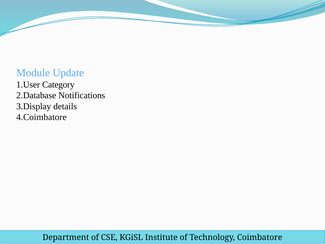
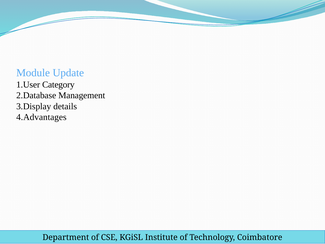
Notifications: Notifications -> Management (82, 95)
4.Coimbatore: 4.Coimbatore -> 4.Advantages (41, 117)
